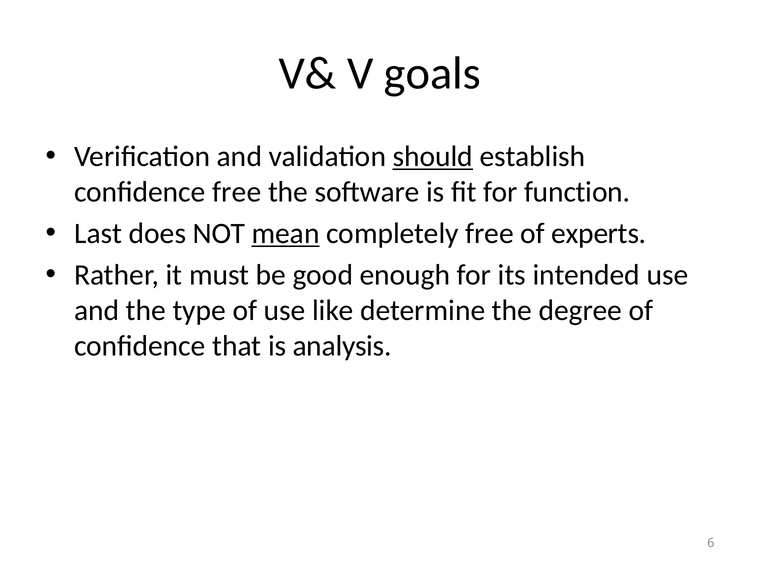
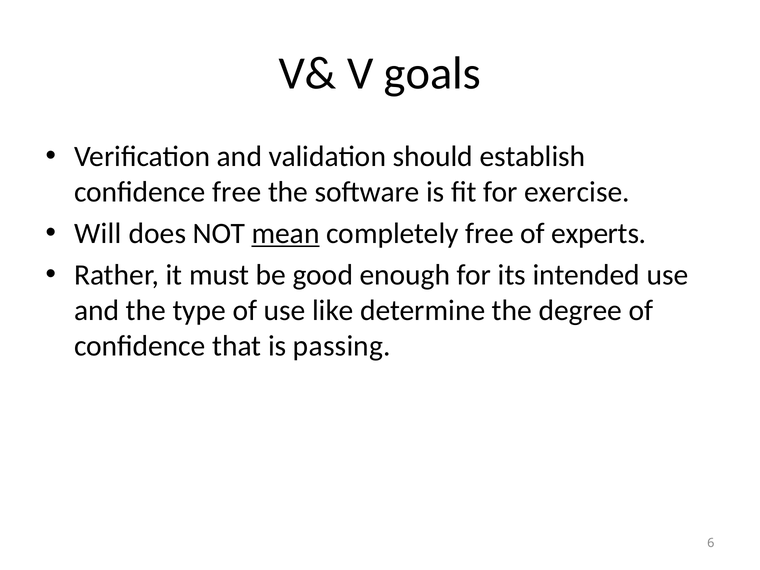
should underline: present -> none (433, 157)
function: function -> exercise (577, 192)
Last: Last -> Will (98, 234)
analysis: analysis -> passing (342, 346)
